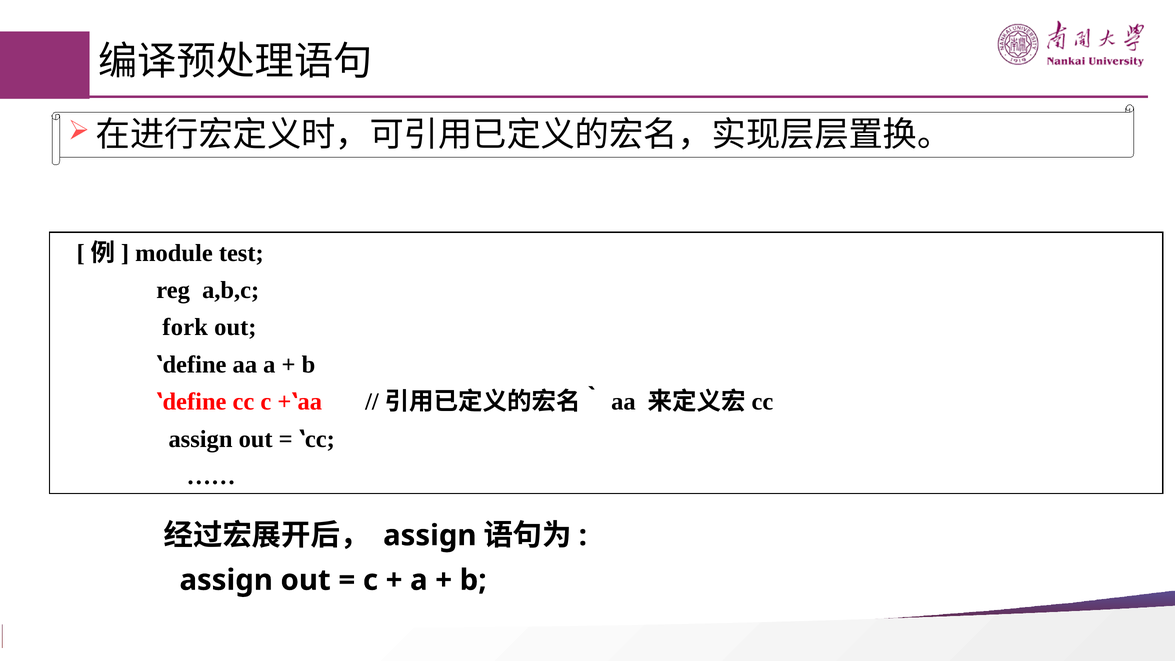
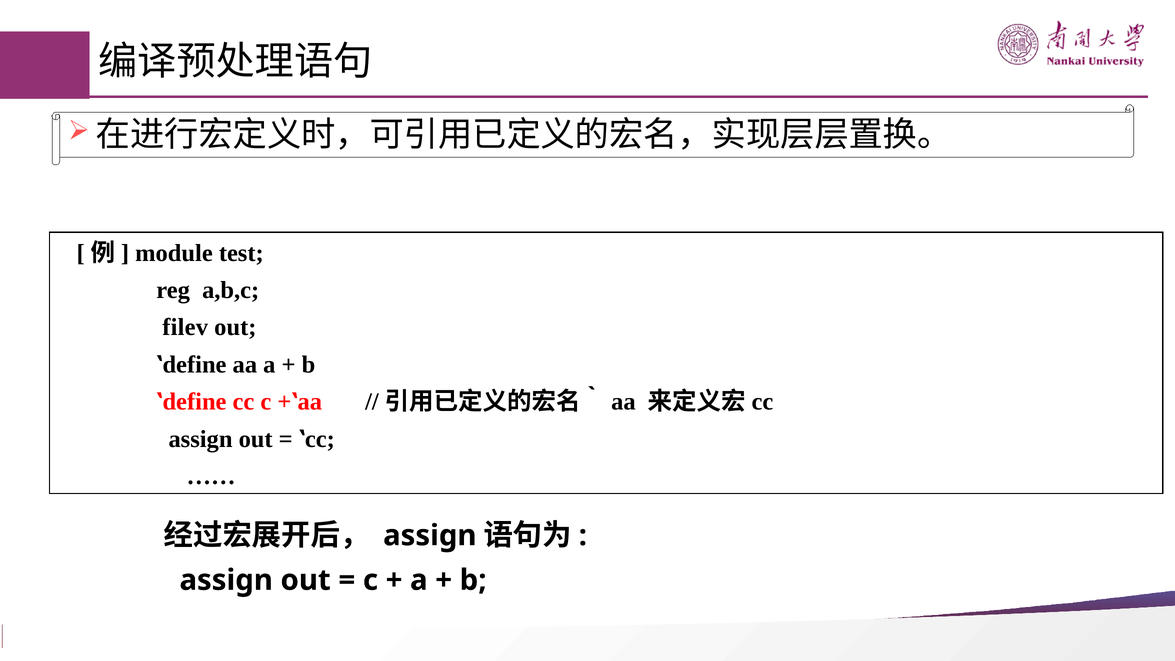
fork: fork -> filev (185, 327)
